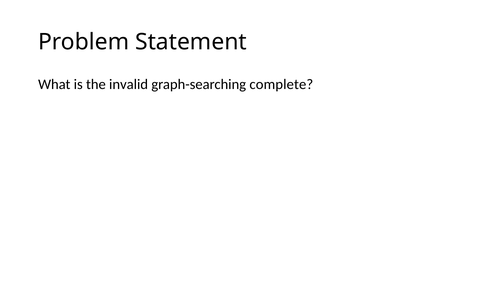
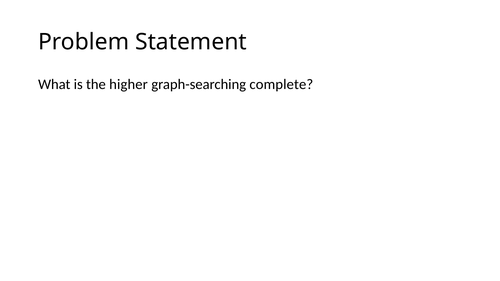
invalid: invalid -> higher (129, 85)
